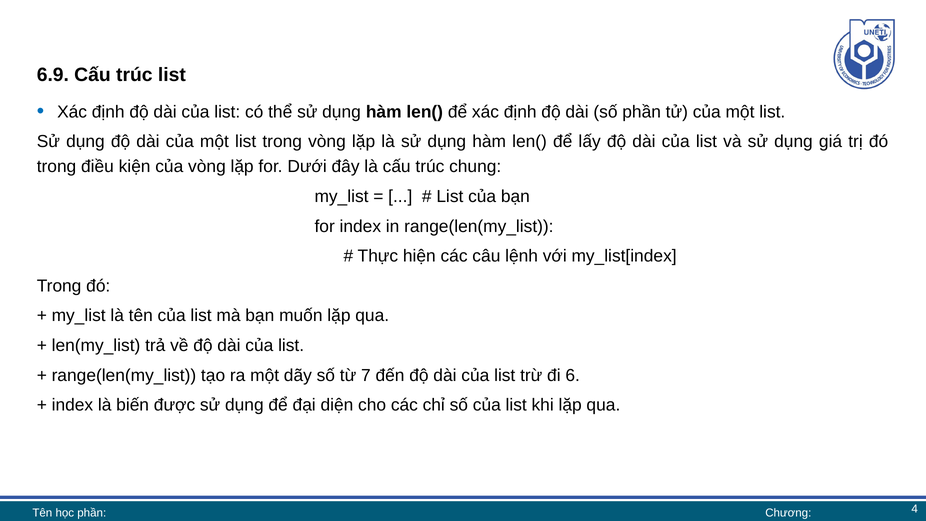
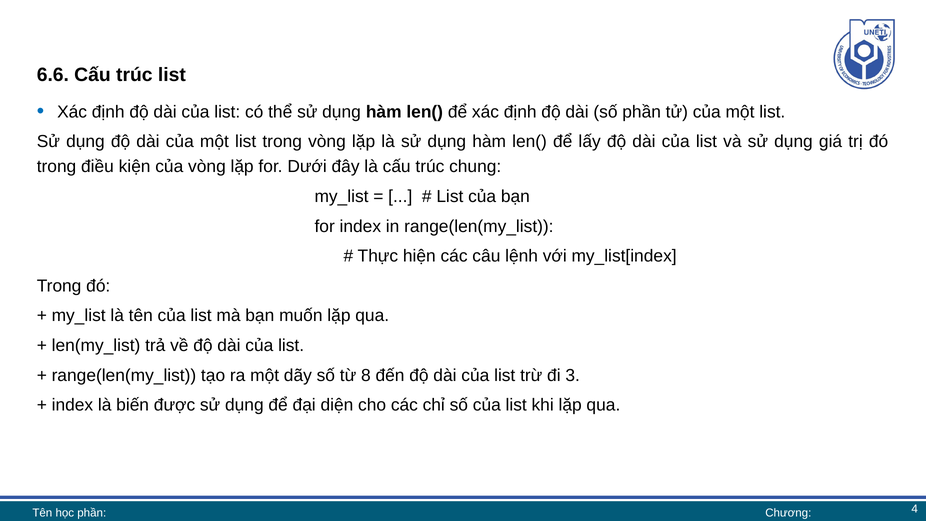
6.9: 6.9 -> 6.6 (53, 75)
7: 7 -> 8 (366, 375)
6: 6 -> 3 (573, 375)
